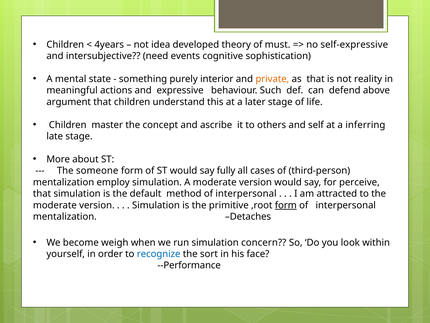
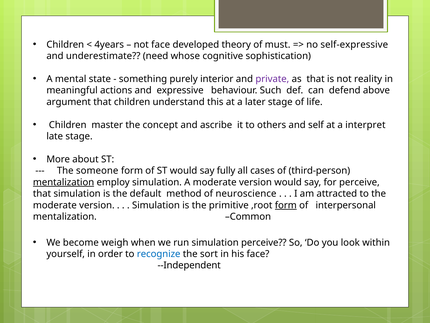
not idea: idea -> face (161, 44)
intersubjective: intersubjective -> underestimate (103, 56)
events: events -> whose (185, 56)
private colour: orange -> purple (272, 79)
inferring: inferring -> interpret (365, 125)
mentalization underline: none -> present (64, 182)
method of interpersonal: interpersonal -> neuroscience (246, 193)
Detaches: Detaches -> Common (248, 216)
simulation concern: concern -> perceive (264, 242)
--Performance: --Performance -> --Independent (189, 265)
